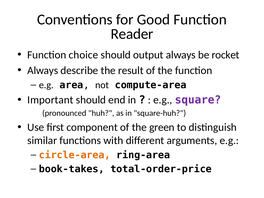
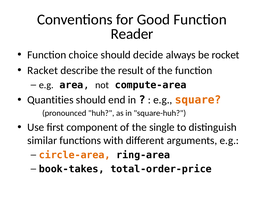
output: output -> decide (148, 55)
Always: Always -> Racket (43, 70)
Important: Important -> Quantities (50, 100)
square colour: purple -> orange (198, 100)
green: green -> single (162, 127)
